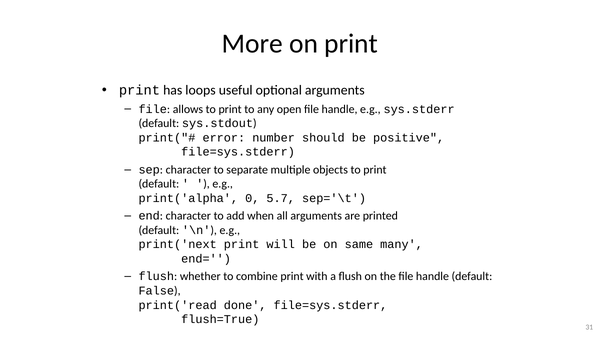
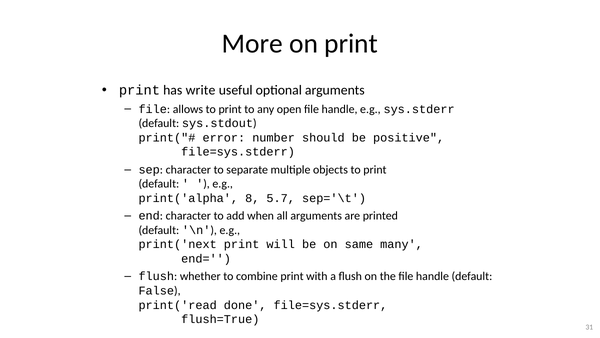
loops: loops -> write (200, 90)
0: 0 -> 8 (252, 198)
